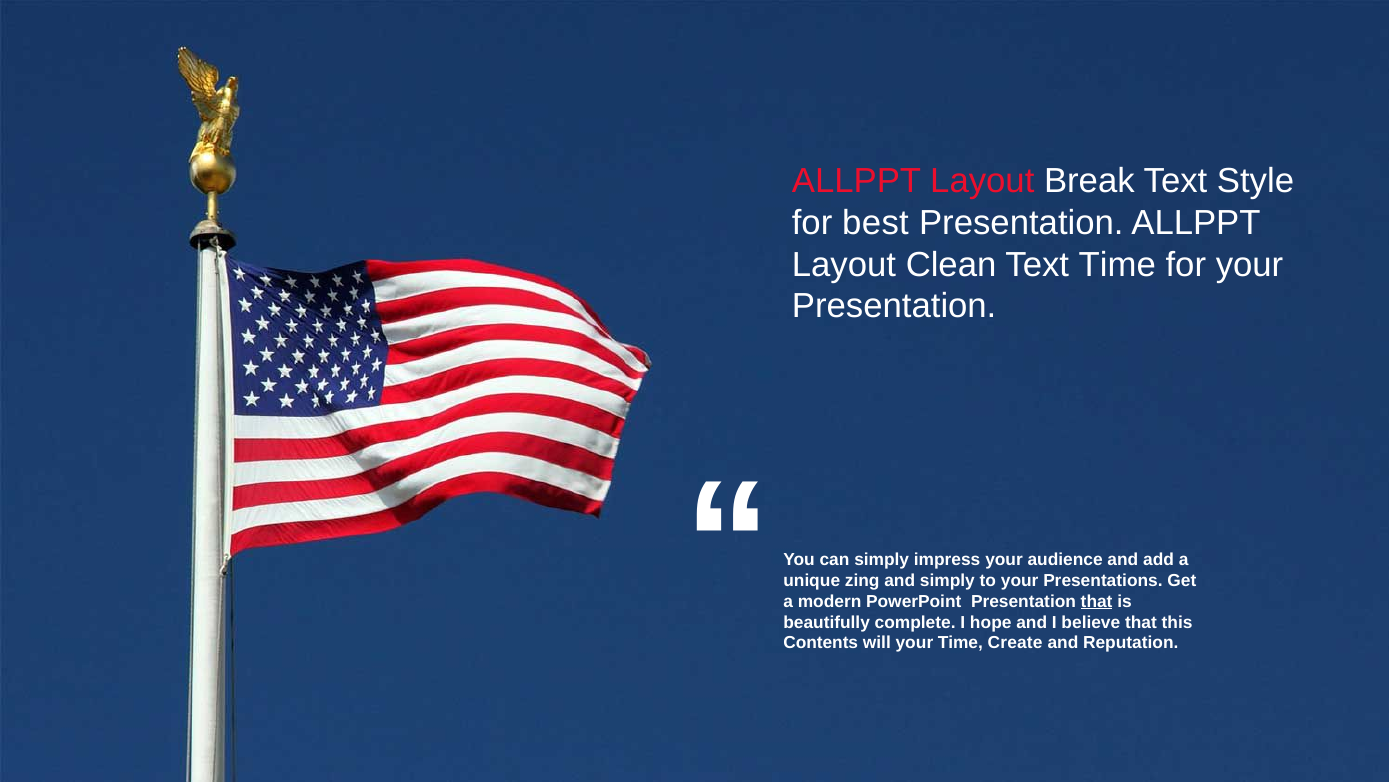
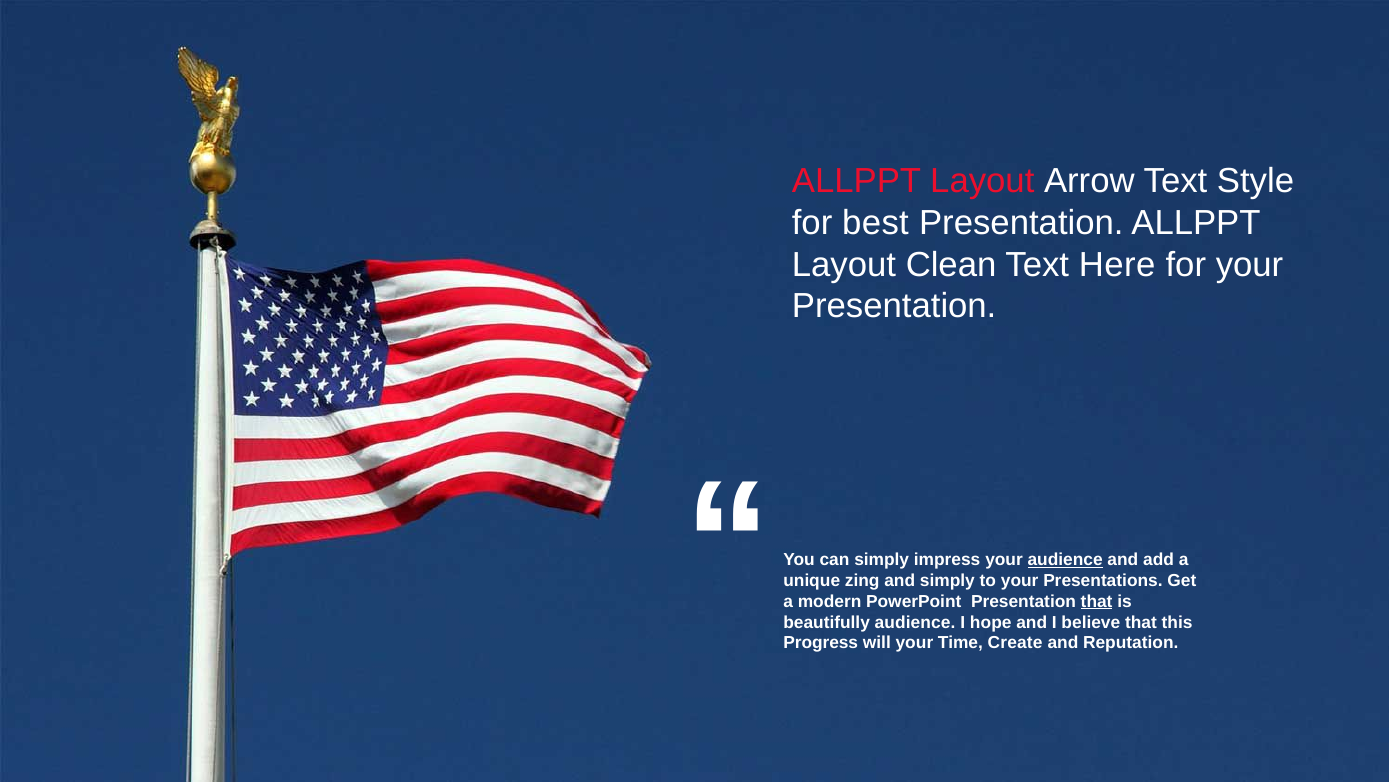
Break: Break -> Arrow (1089, 181)
Text Time: Time -> Here (1117, 265)
audience underline: none -> present (1065, 559)
beautifully complete: complete -> audience (915, 622)
Contents: Contents -> Progress (821, 643)
